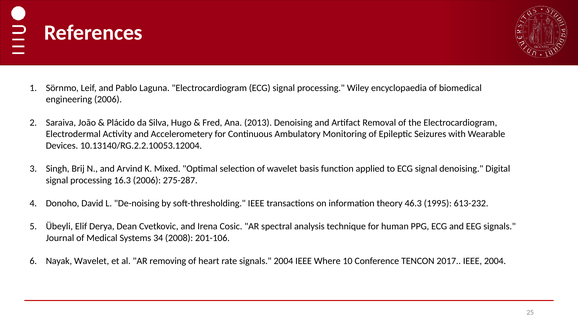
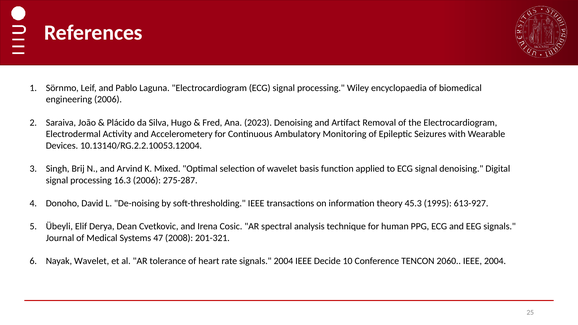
2013: 2013 -> 2023 (258, 123)
46.3: 46.3 -> 45.3 (413, 203)
613-232: 613-232 -> 613-927 (471, 203)
34: 34 -> 47 (158, 238)
201-106: 201-106 -> 201-321 (212, 238)
removing: removing -> tolerance (168, 261)
Where: Where -> Decide (327, 261)
2017: 2017 -> 2060 (449, 261)
